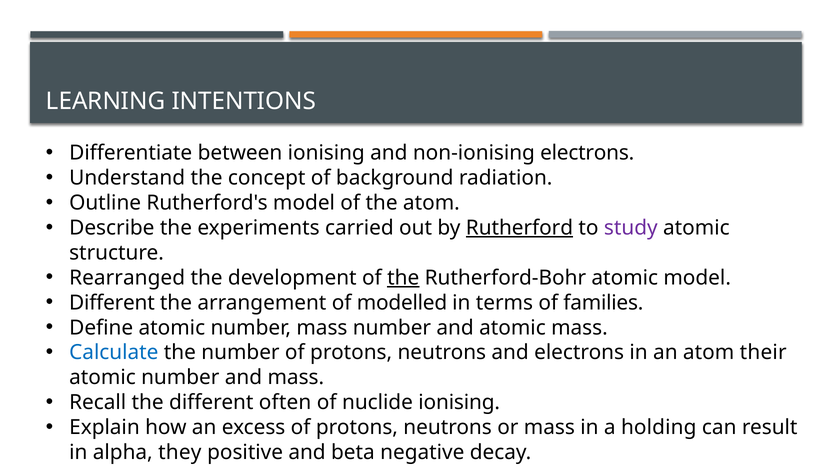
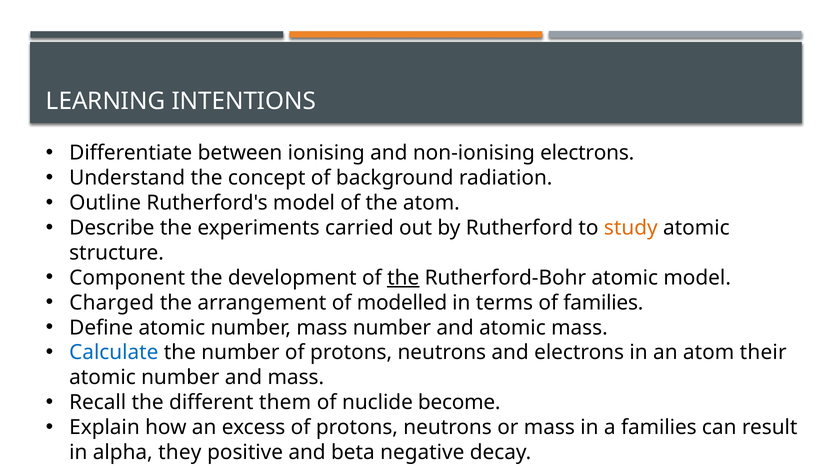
Rutherford underline: present -> none (519, 228)
study colour: purple -> orange (631, 228)
Rearranged: Rearranged -> Component (127, 278)
Different: Different -> Charged (112, 303)
often: often -> them (285, 403)
nuclide ionising: ionising -> become (459, 403)
a holding: holding -> families (659, 427)
